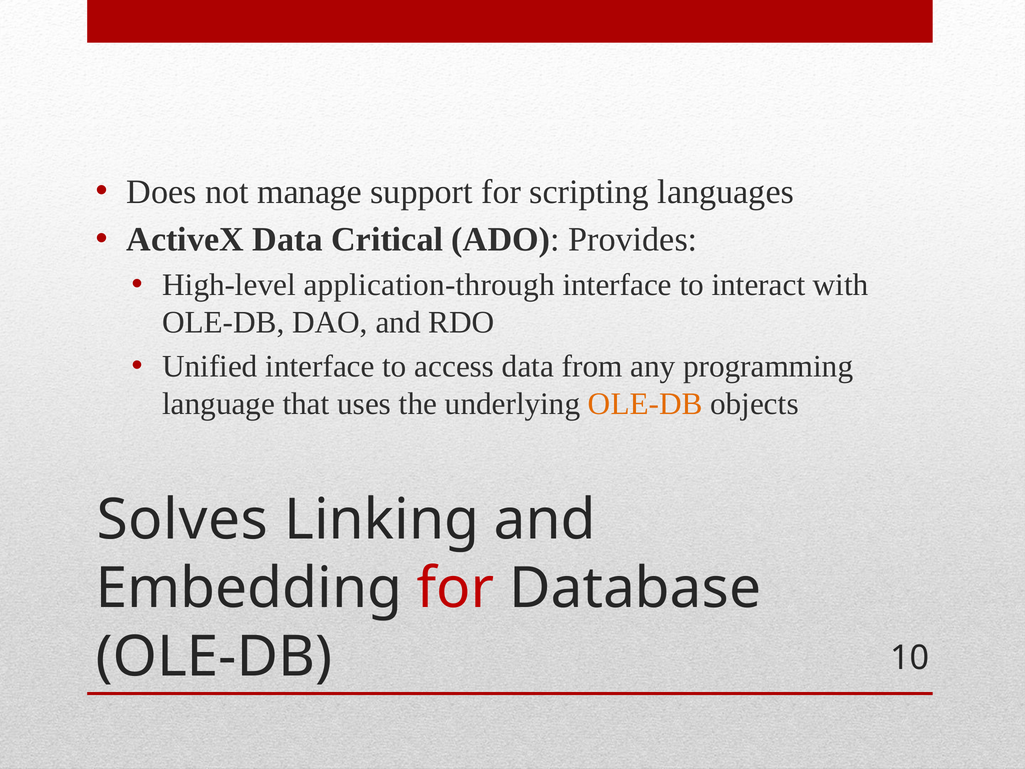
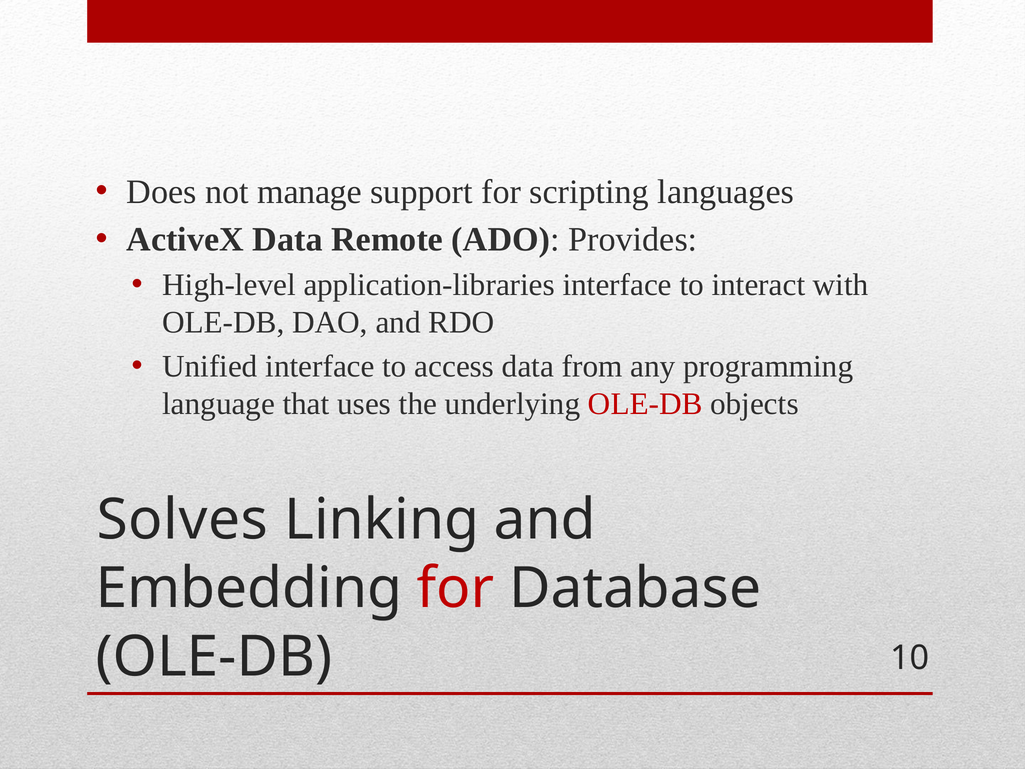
Critical: Critical -> Remote (387, 240)
application-through: application-through -> application-libraries (429, 285)
OLE-DB colour: orange -> red (645, 404)
